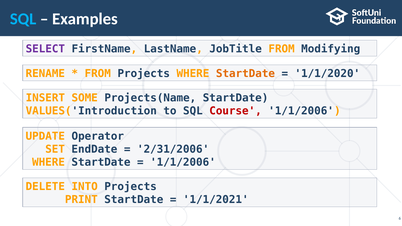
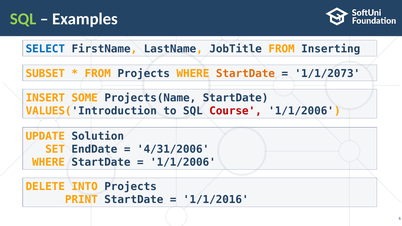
SQL colour: light blue -> light green (23, 19)
SELECT colour: purple -> blue (45, 49)
Modifying: Modifying -> Inserting (331, 49)
RENAME: RENAME -> SUBSET (45, 74)
1/1/2020: 1/1/2020 -> 1/1/2073 (327, 74)
Operator: Operator -> Solution (98, 136)
2/31/2006: 2/31/2006 -> 4/31/2006 (173, 149)
1/1/2021: 1/1/2021 -> 1/1/2016 (216, 200)
